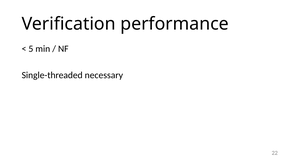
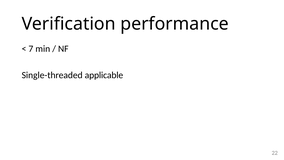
5: 5 -> 7 (31, 49)
necessary: necessary -> applicable (104, 75)
